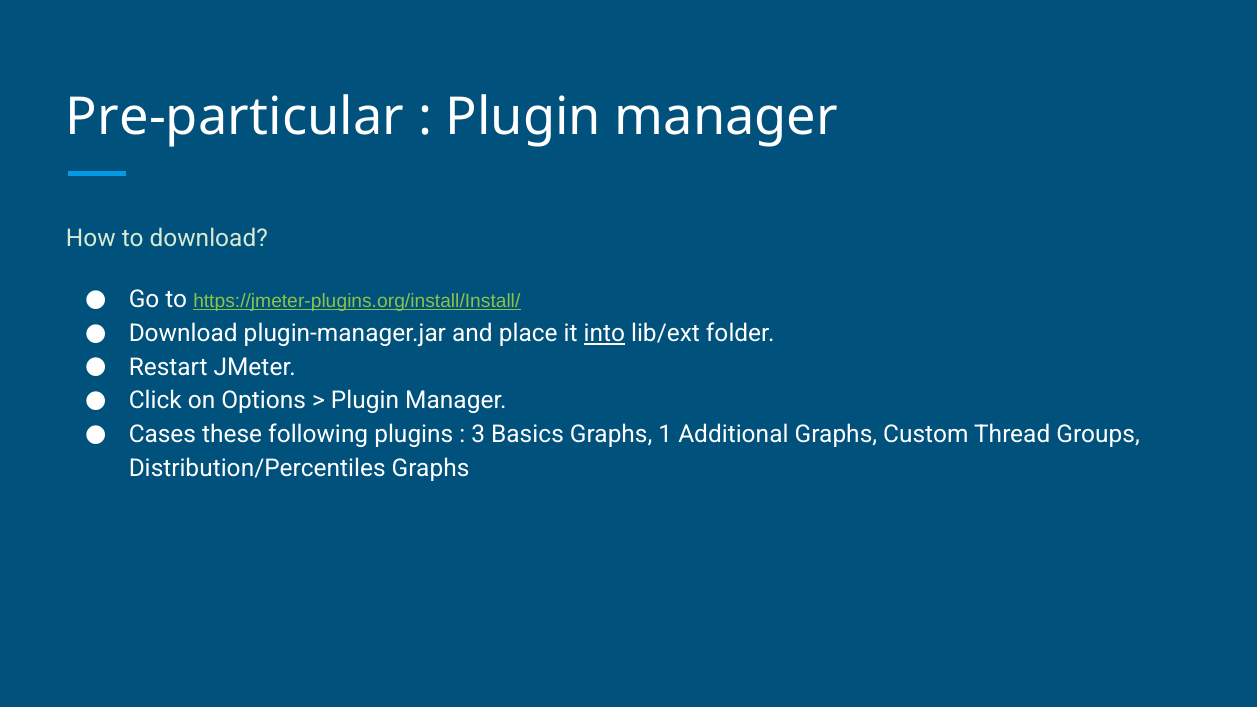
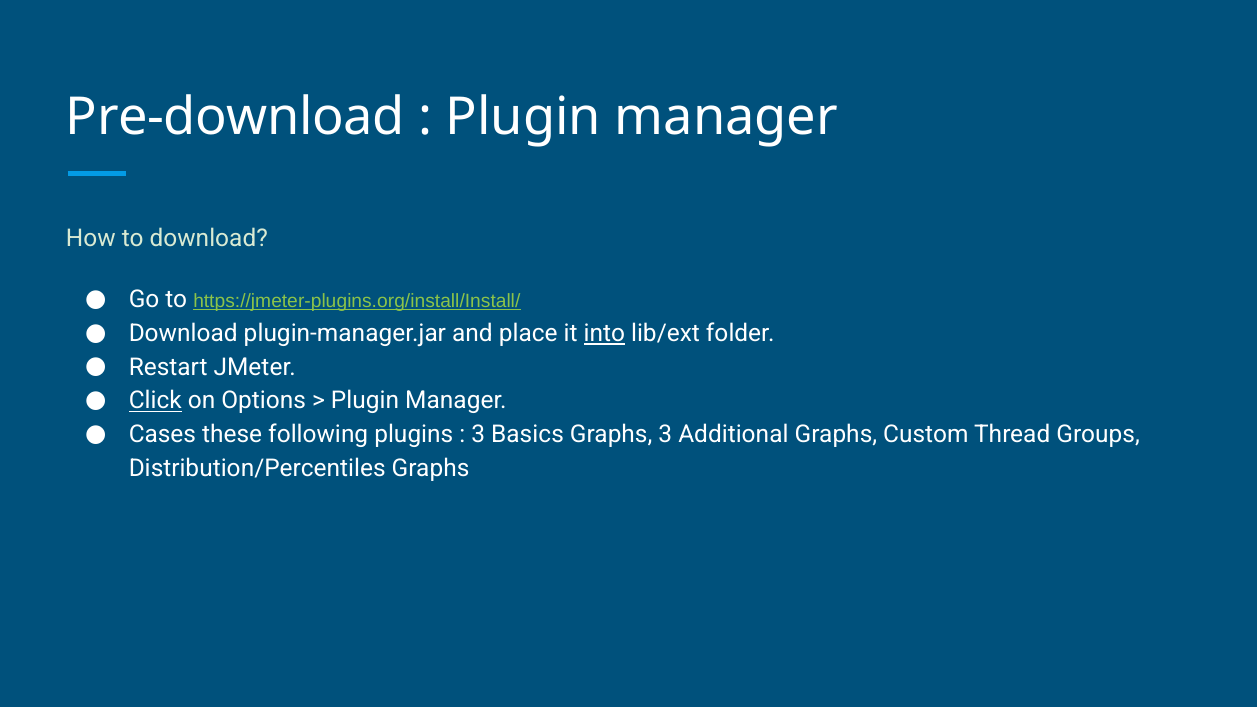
Pre-particular: Pre-particular -> Pre-download (235, 117)
Click underline: none -> present (155, 401)
Graphs 1: 1 -> 3 (665, 435)
